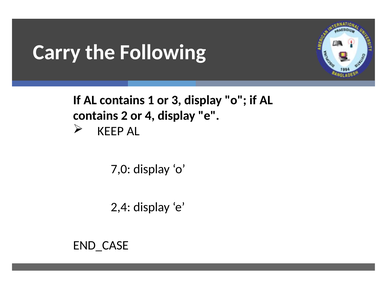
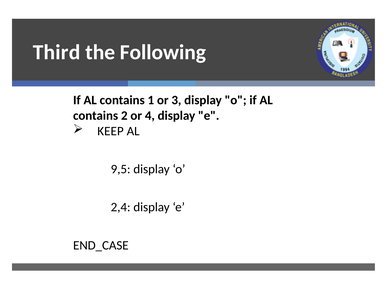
Carry: Carry -> Third (57, 52)
7,0: 7,0 -> 9,5 (121, 169)
